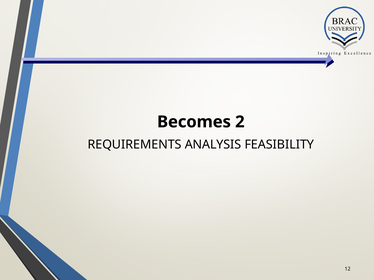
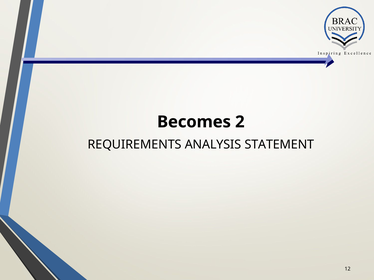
FEASIBILITY: FEASIBILITY -> STATEMENT (279, 145)
